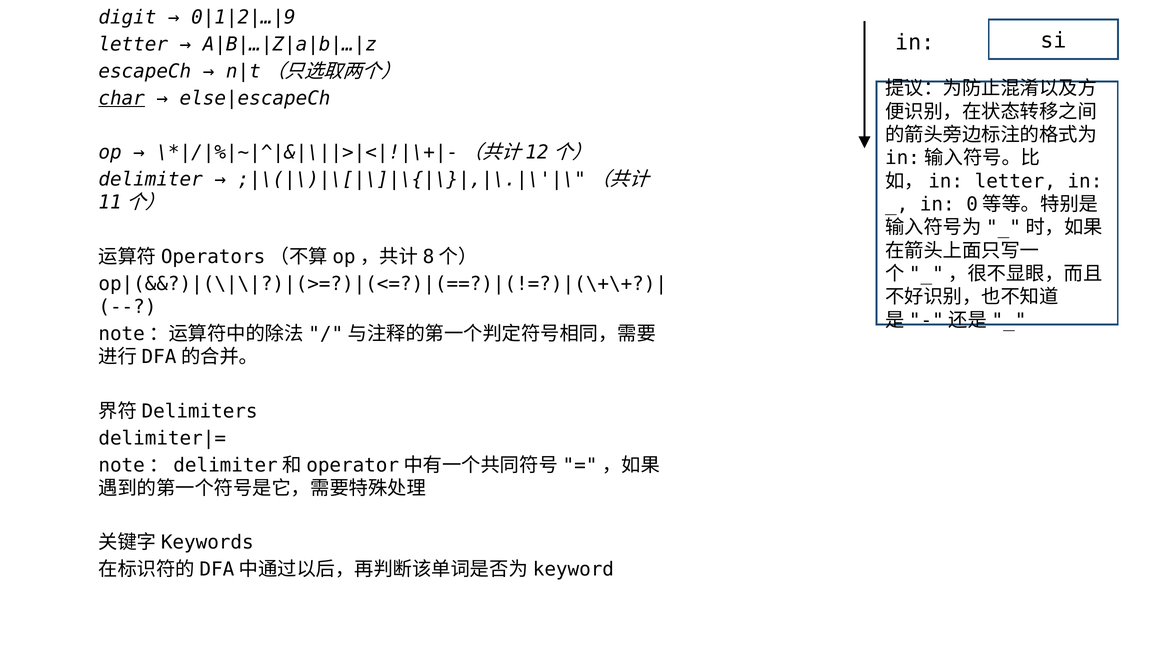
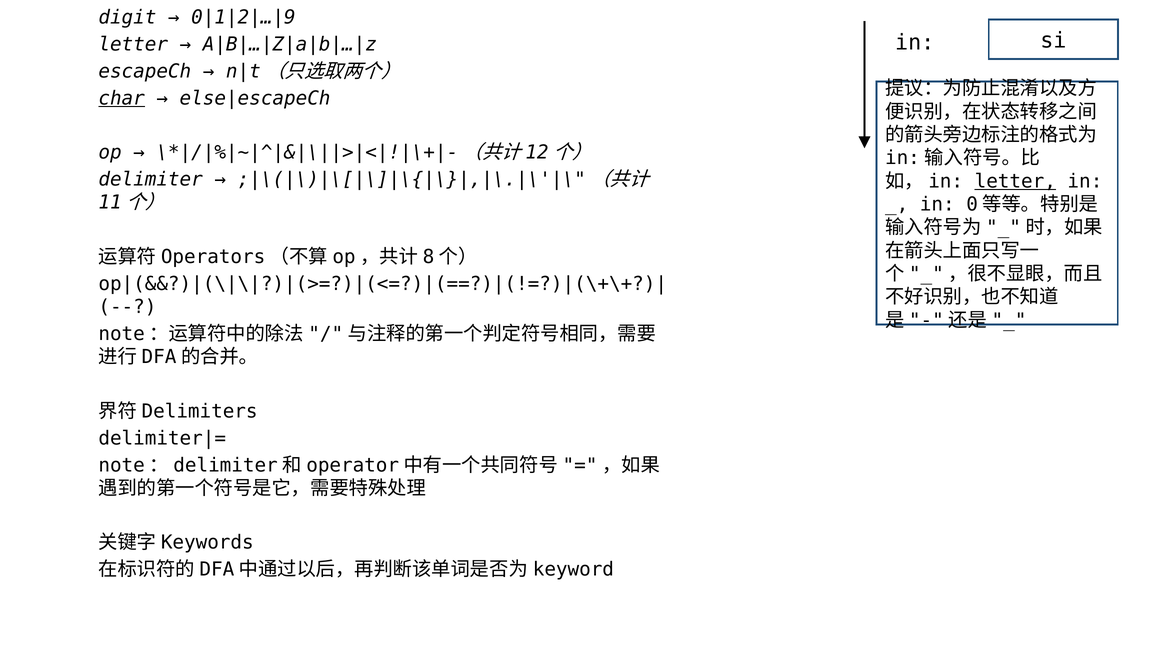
letter underline: none -> present (1015, 181)
